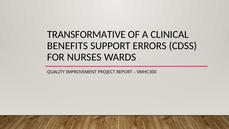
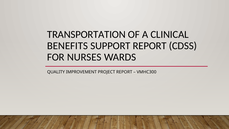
TRANSFORMATIVE: TRANSFORMATIVE -> TRANSPORTATION (86, 34)
SUPPORT ERRORS: ERRORS -> REPORT (150, 46)
